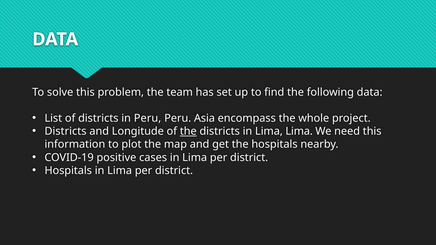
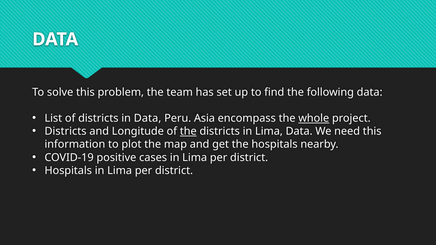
in Peru: Peru -> Data (148, 118)
whole underline: none -> present (314, 118)
Lima Lima: Lima -> Data (299, 131)
